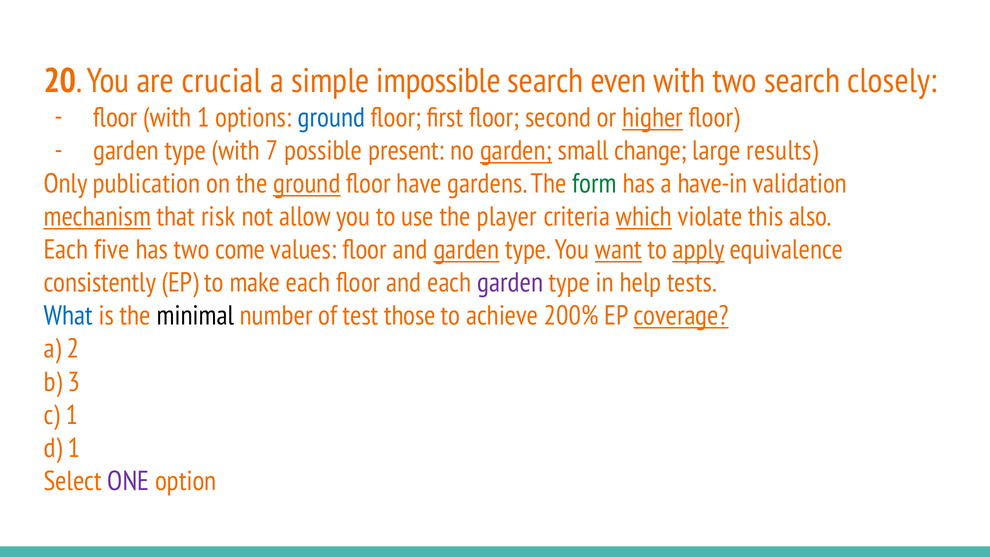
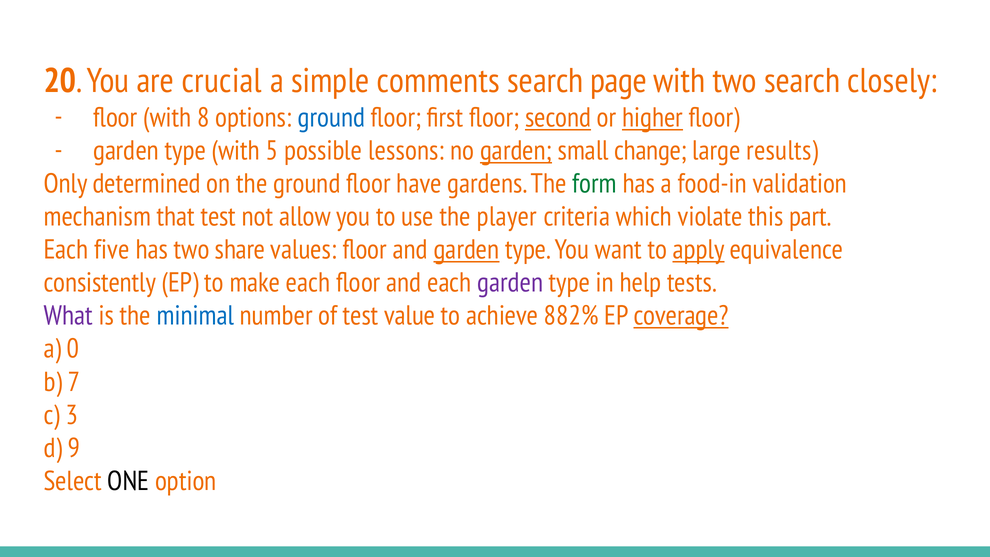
impossible: impossible -> comments (438, 81)
even: even -> page (618, 81)
with 1: 1 -> 8 (204, 118)
second underline: none -> present (558, 118)
7: 7 -> 5 (272, 151)
present: present -> lessons (406, 151)
publication: publication -> determined (147, 184)
ground underline: present -> none (307, 184)
have-in: have-in -> food-in (712, 184)
mechanism underline: present -> none (97, 217)
that risk: risk -> test (218, 217)
which underline: present -> none (644, 217)
also: also -> part (810, 217)
come: come -> share (240, 250)
want underline: present -> none (618, 250)
What colour: blue -> purple (68, 316)
minimal colour: black -> blue (195, 316)
those: those -> value (410, 316)
200%: 200% -> 882% (571, 316)
2: 2 -> 0 (73, 349)
3: 3 -> 7 (74, 382)
c 1: 1 -> 3 (72, 415)
d 1: 1 -> 9 (74, 448)
ONE colour: purple -> black (128, 481)
